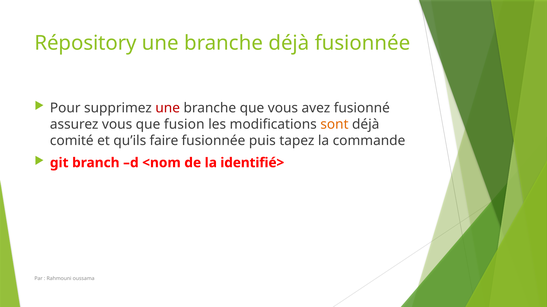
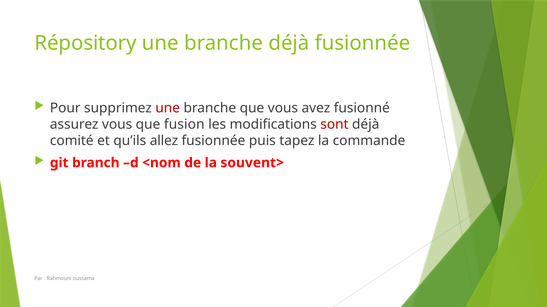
sont colour: orange -> red (334, 125)
faire: faire -> allez (164, 141)
identifié>: identifié> -> souvent> (252, 163)
